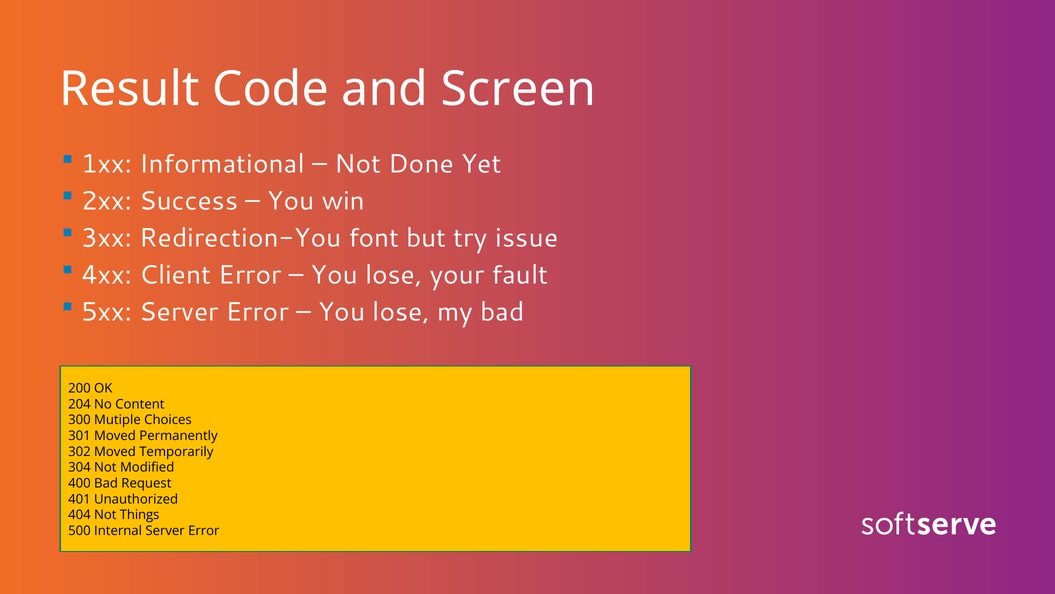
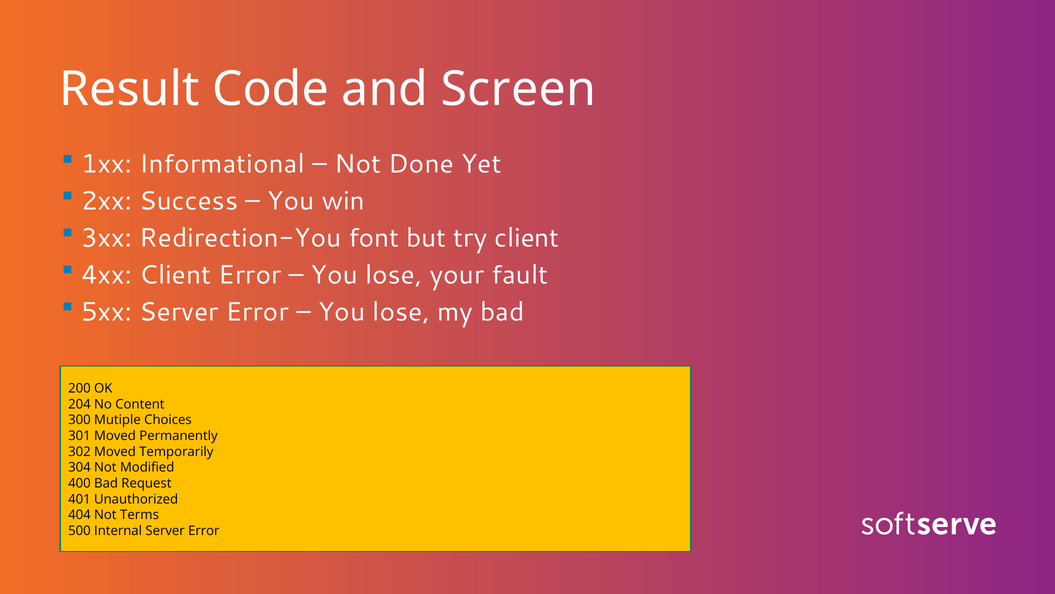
try issue: issue -> client (527, 238)
Things: Things -> Terms (139, 515)
